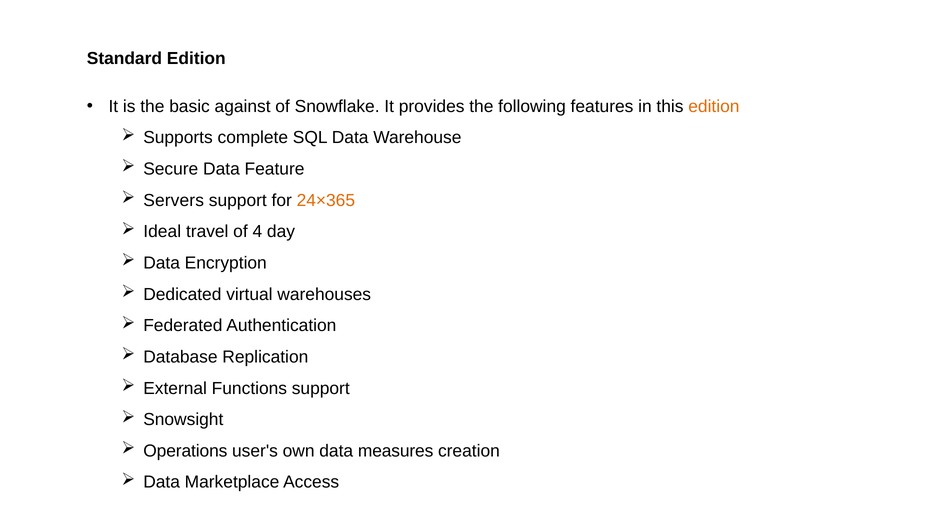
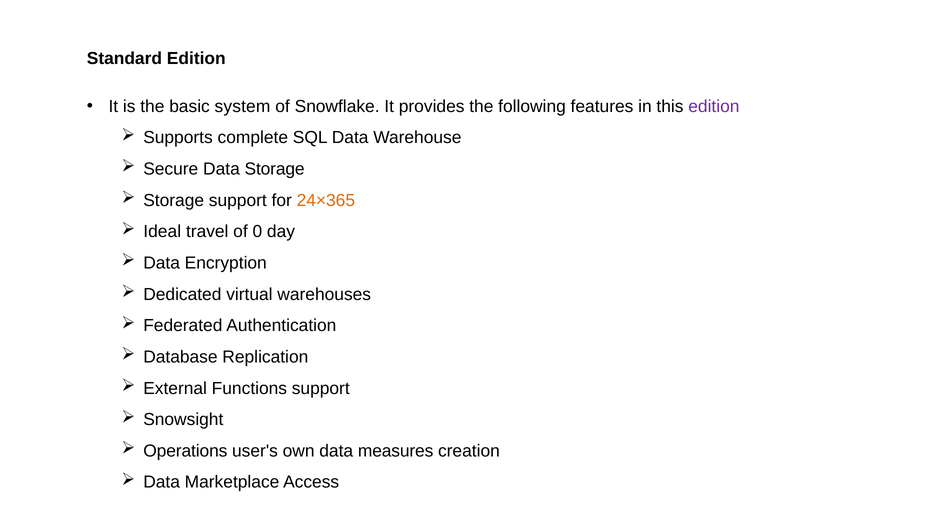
against: against -> system (243, 106)
edition colour: orange -> purple (714, 106)
Data Feature: Feature -> Storage (275, 169)
Servers: Servers -> Storage (174, 200)
4: 4 -> 0 (257, 231)
